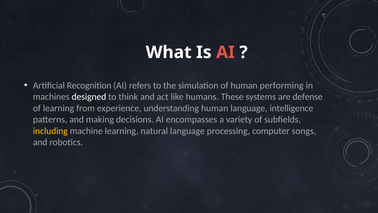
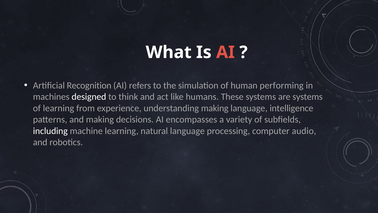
are defense: defense -> systems (308, 97)
understanding human: human -> making (215, 108)
including colour: yellow -> white (50, 131)
songs: songs -> audio (304, 131)
